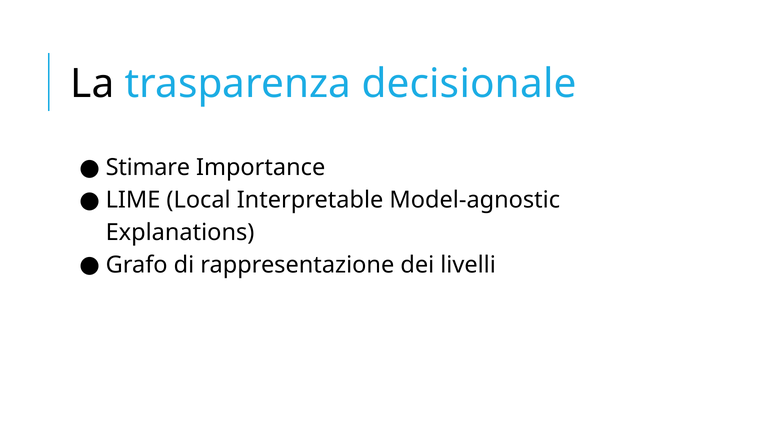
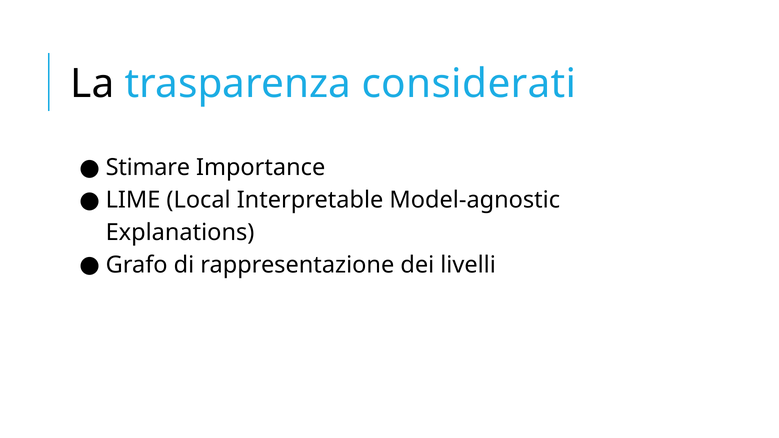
decisionale: decisionale -> considerati (469, 84)
